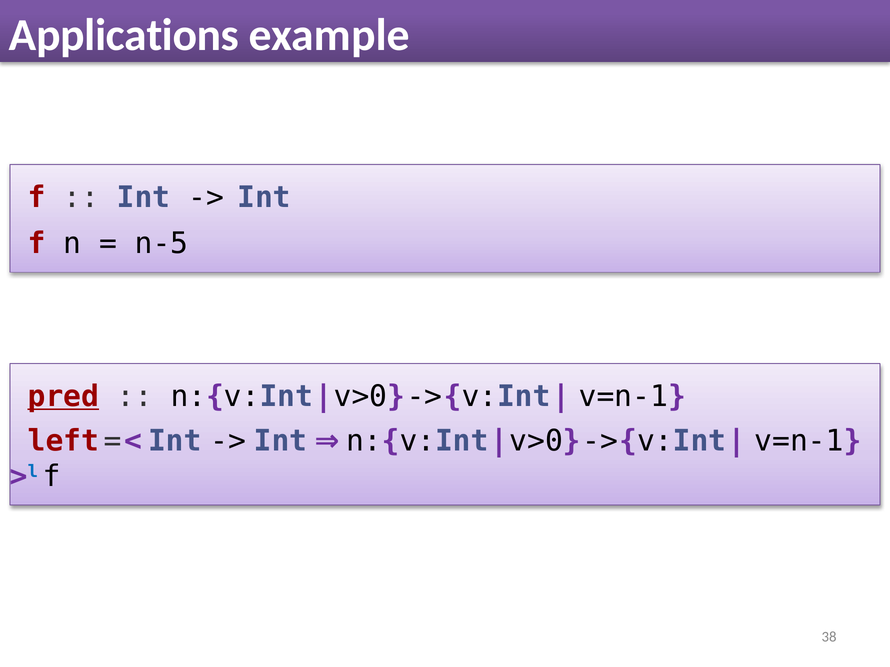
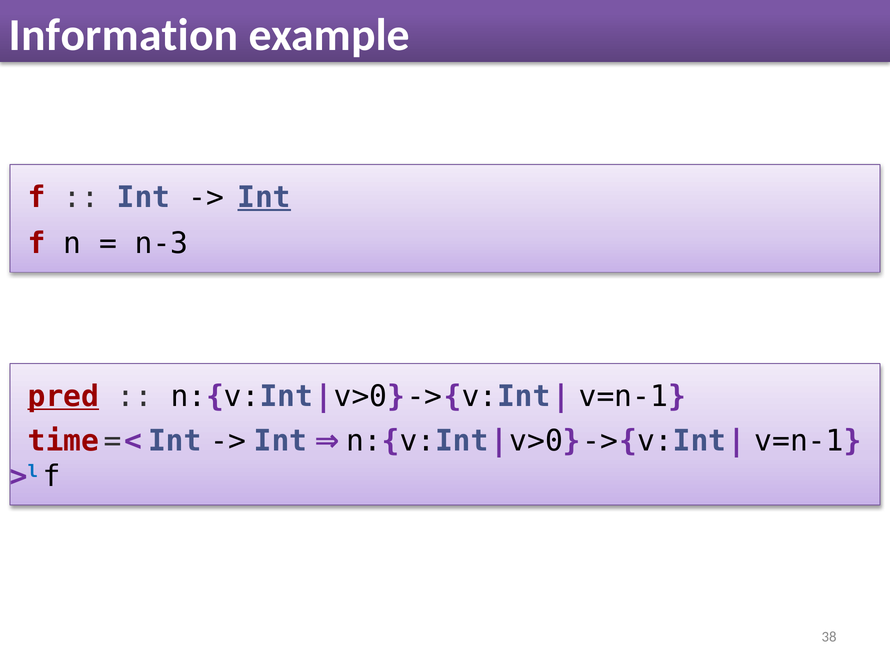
Applications: Applications -> Information (124, 35)
Int underline: none -> present (264, 197)
n-5: n-5 -> n-3 (162, 244)
left: left -> time (63, 441)
